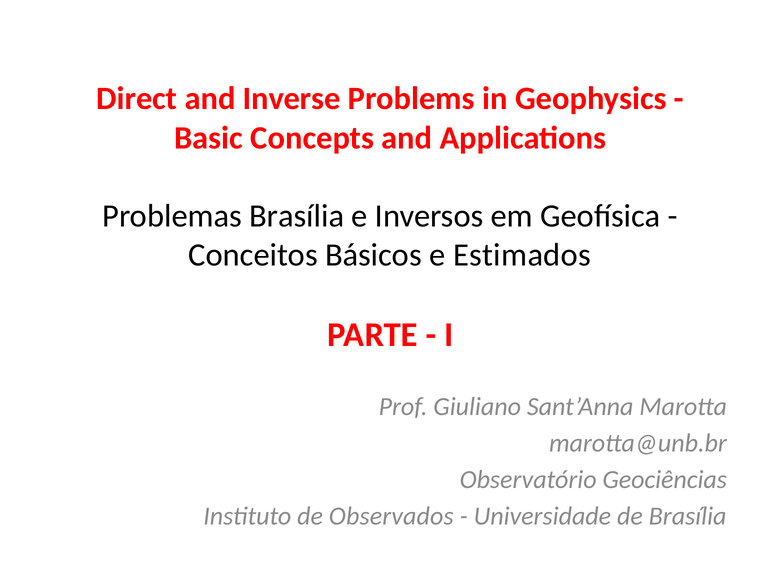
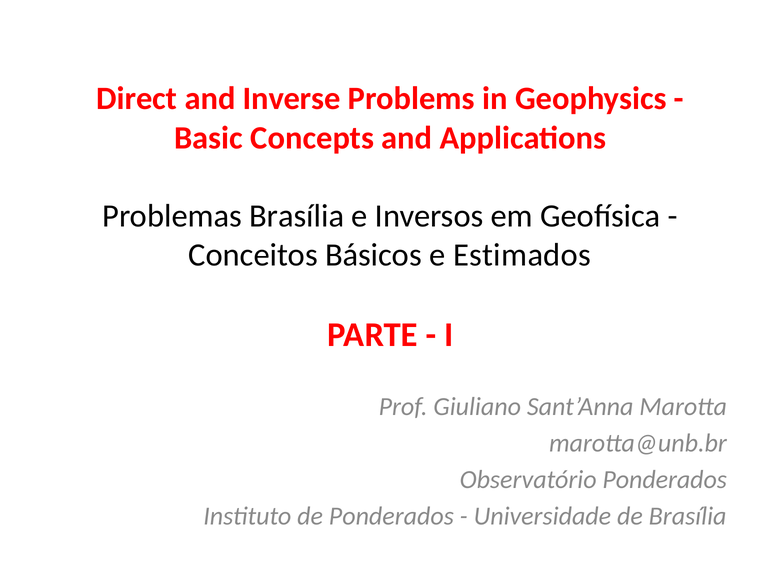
Observatório Geociências: Geociências -> Ponderados (665, 479)
de Observados: Observados -> Ponderados (391, 516)
